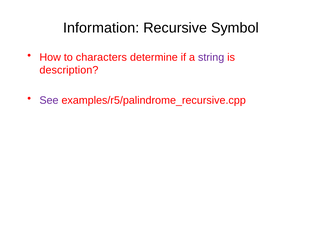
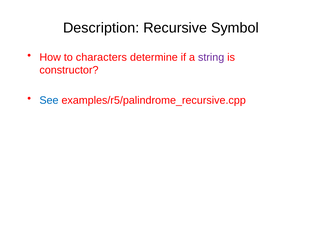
Information: Information -> Description (101, 28)
description: description -> constructor (69, 70)
See colour: purple -> blue (49, 100)
